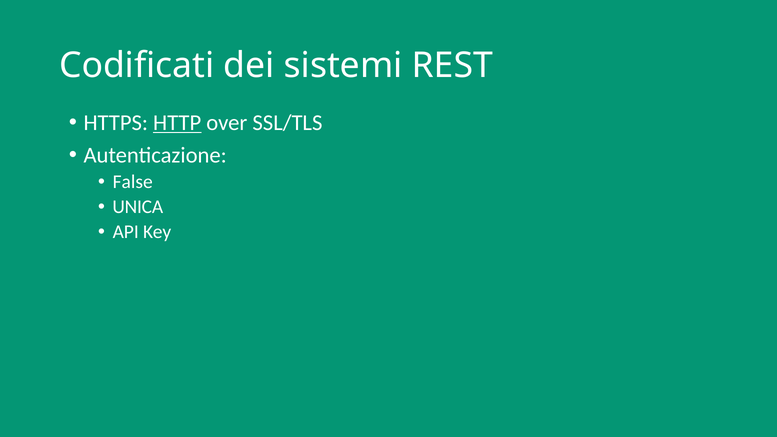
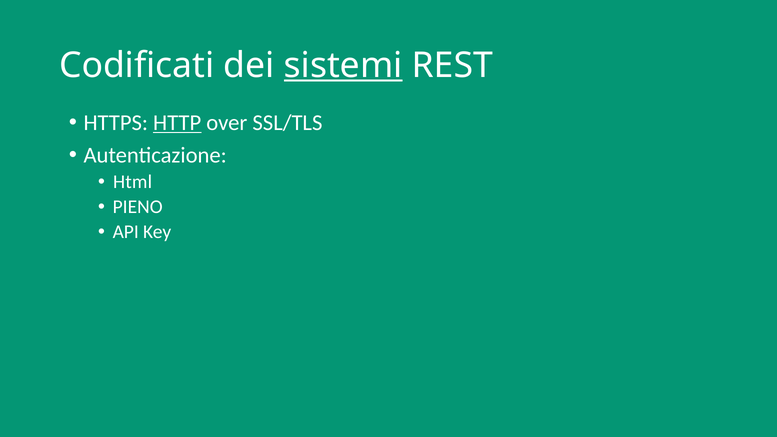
sistemi underline: none -> present (343, 65)
False: False -> Html (133, 182)
UNICA: UNICA -> PIENO (138, 207)
